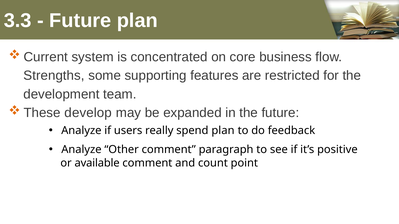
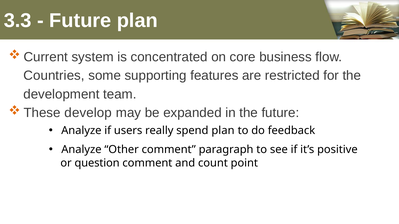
Strengths: Strengths -> Countries (54, 76)
available: available -> question (97, 163)
